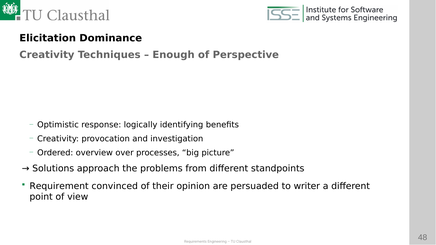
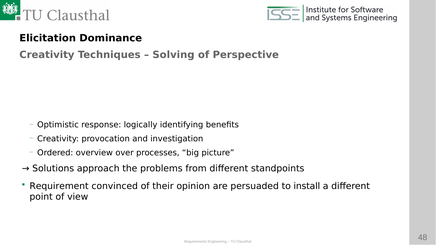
Enough: Enough -> Solving (174, 55)
writer: writer -> install (307, 186)
